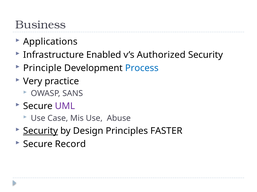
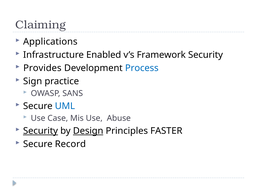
Business: Business -> Claiming (41, 25)
Authorized: Authorized -> Framework (161, 55)
Principle: Principle -> Provides (42, 68)
Very: Very -> Sign (33, 82)
UML colour: purple -> blue (65, 106)
Design underline: none -> present (88, 131)
